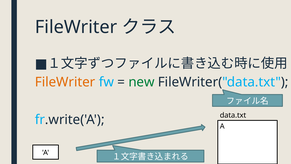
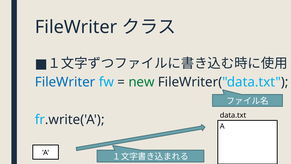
FileWriter colour: orange -> blue (65, 82)
